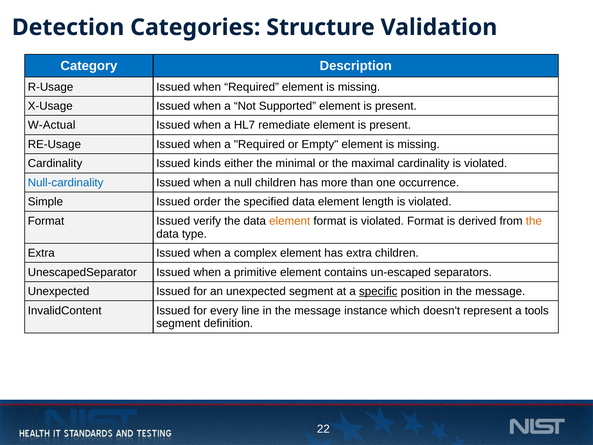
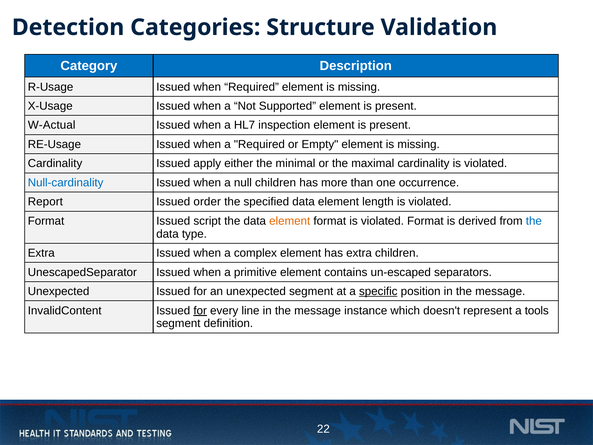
remediate: remediate -> inspection (284, 125)
kinds: kinds -> apply (207, 163)
Simple: Simple -> Report (45, 202)
verify: verify -> script (207, 221)
the colour: orange -> blue (534, 221)
for underline: none -> present (200, 310)
